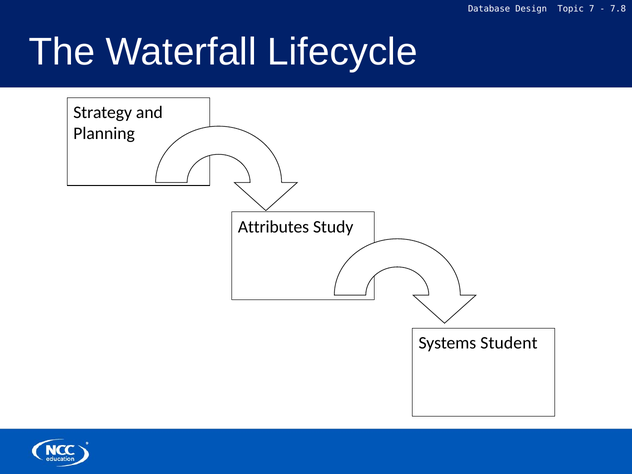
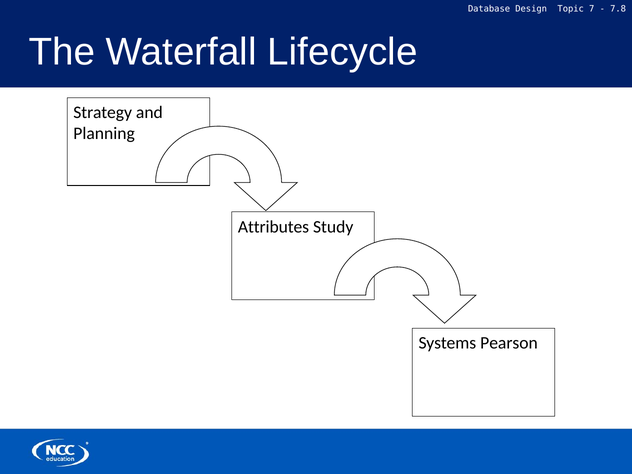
Student: Student -> Pearson (509, 343)
